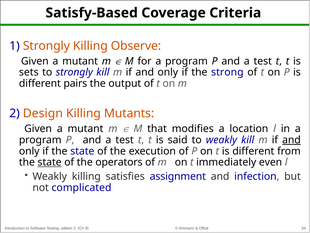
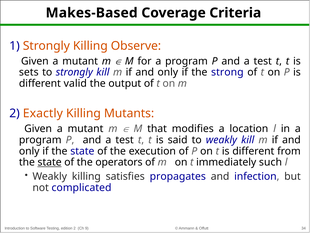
Satisfy-Based: Satisfy-Based -> Makes-Based (92, 13)
pairs: pairs -> valid (75, 83)
Design: Design -> Exactly (43, 113)
and underline: present -> none (291, 140)
even: even -> such (270, 162)
assignment: assignment -> propagates (178, 176)
